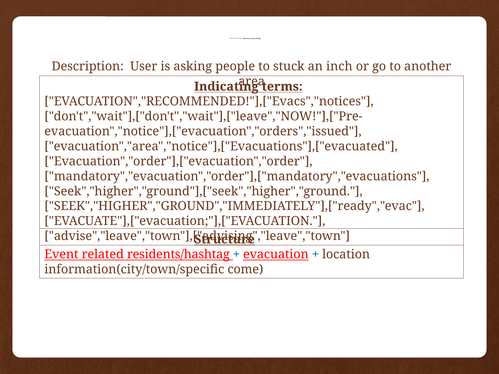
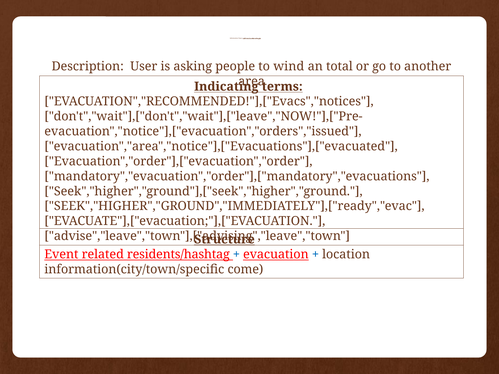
stuck: stuck -> wind (289, 66)
inch: inch -> total (339, 66)
